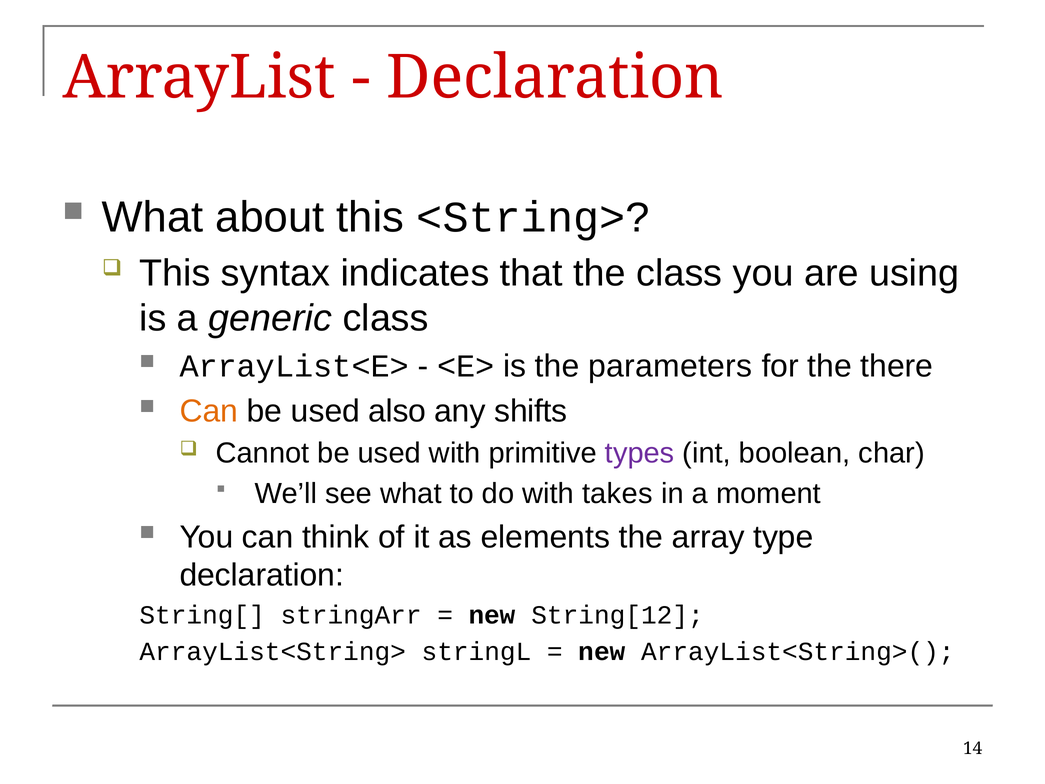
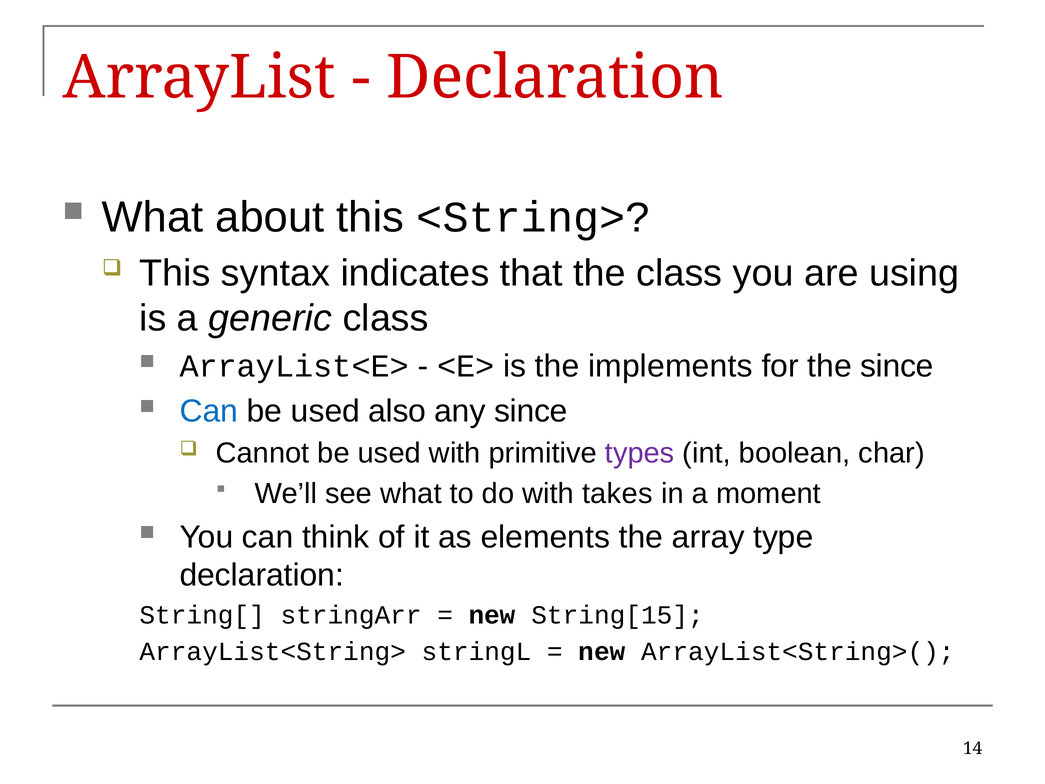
parameters: parameters -> implements (670, 366)
the there: there -> since (897, 366)
Can colour: orange -> blue (209, 411)
any shifts: shifts -> since (531, 411)
String[12: String[12 -> String[15 (618, 615)
